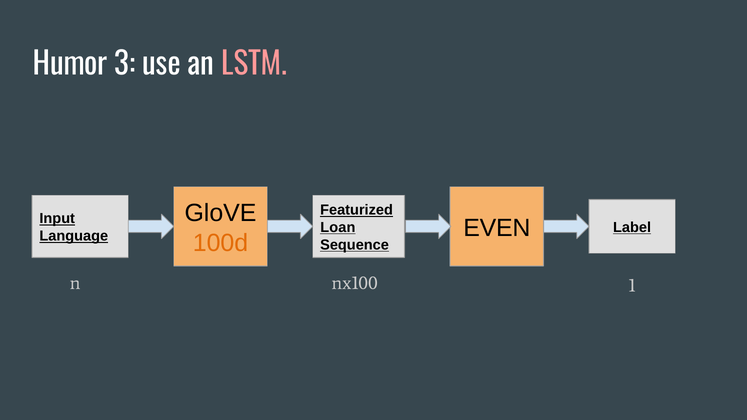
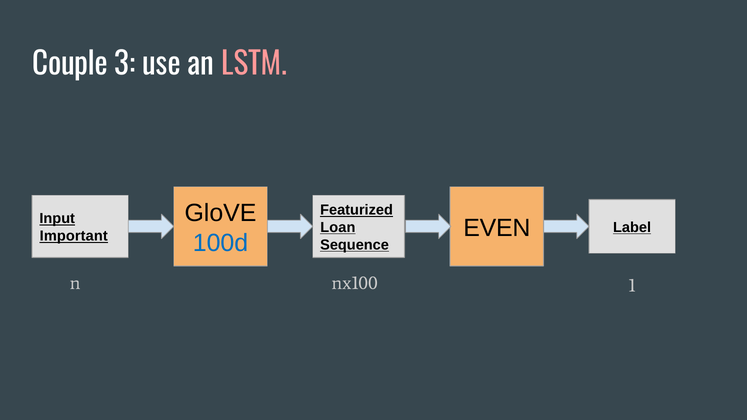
Humor: Humor -> Couple (70, 65)
Language: Language -> Important (74, 236)
100d colour: orange -> blue (221, 243)
